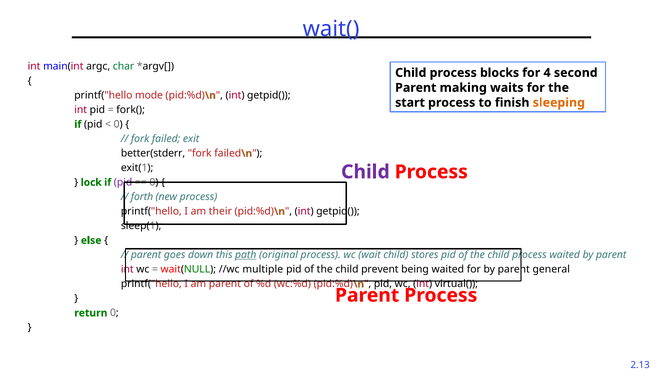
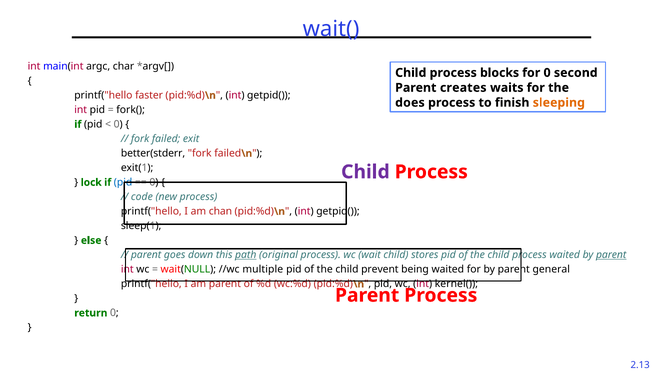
char colour: green -> black (124, 66)
for 4: 4 -> 0 (547, 73)
making: making -> creates (463, 88)
mode: mode -> faster (149, 95)
start: start -> does (410, 103)
pid colour: purple -> blue (123, 182)
forth: forth -> code (142, 197)
their: their -> chan (220, 211)
parent underline: none -> present (611, 255)
virtual(: virtual( -> kernel( (456, 284)
